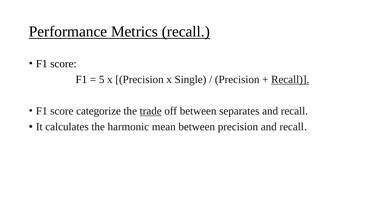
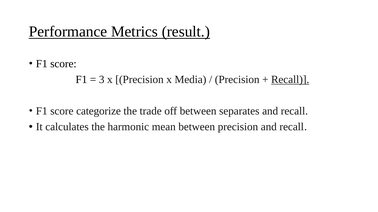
Metrics recall: recall -> result (186, 32)
5: 5 -> 3 (102, 80)
Single: Single -> Media (190, 80)
trade underline: present -> none (151, 111)
